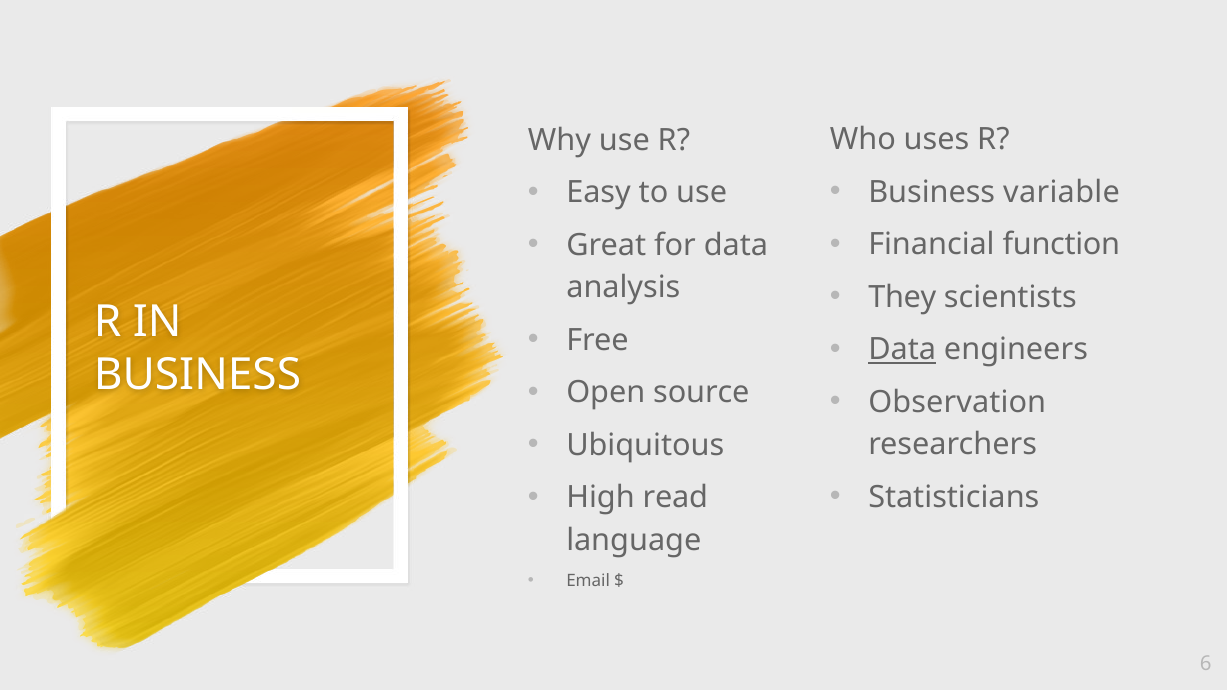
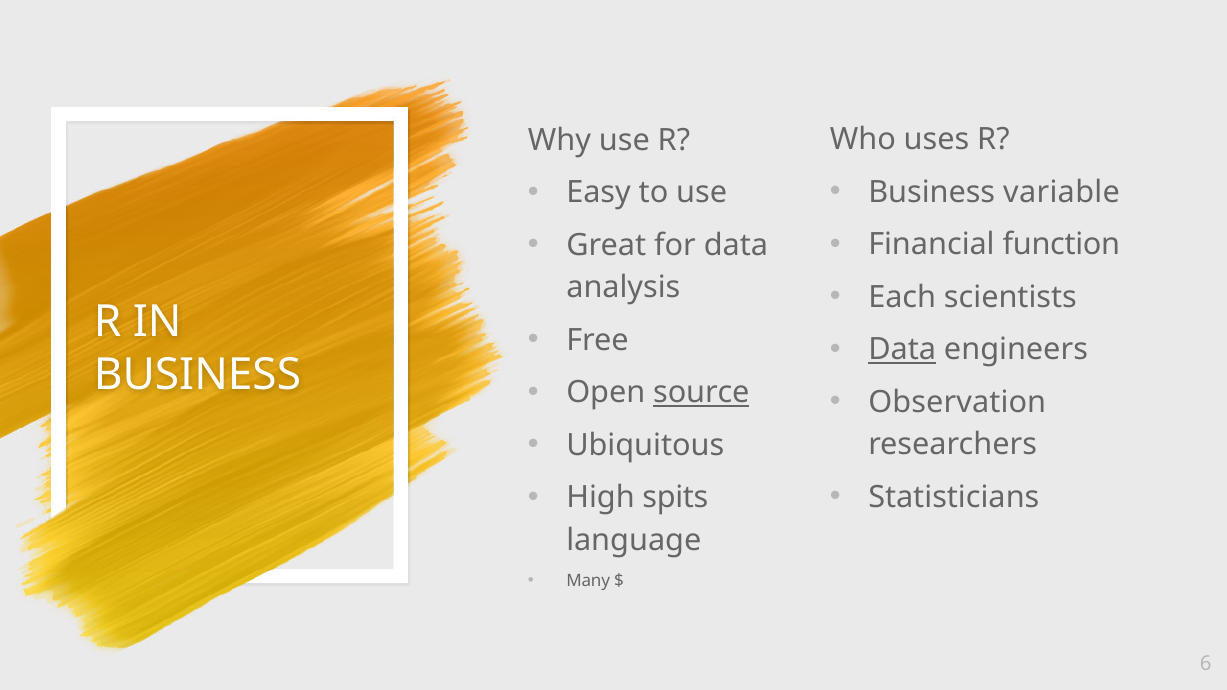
They: They -> Each (902, 297)
source underline: none -> present (701, 393)
read: read -> spits (675, 498)
Email: Email -> Many (588, 581)
